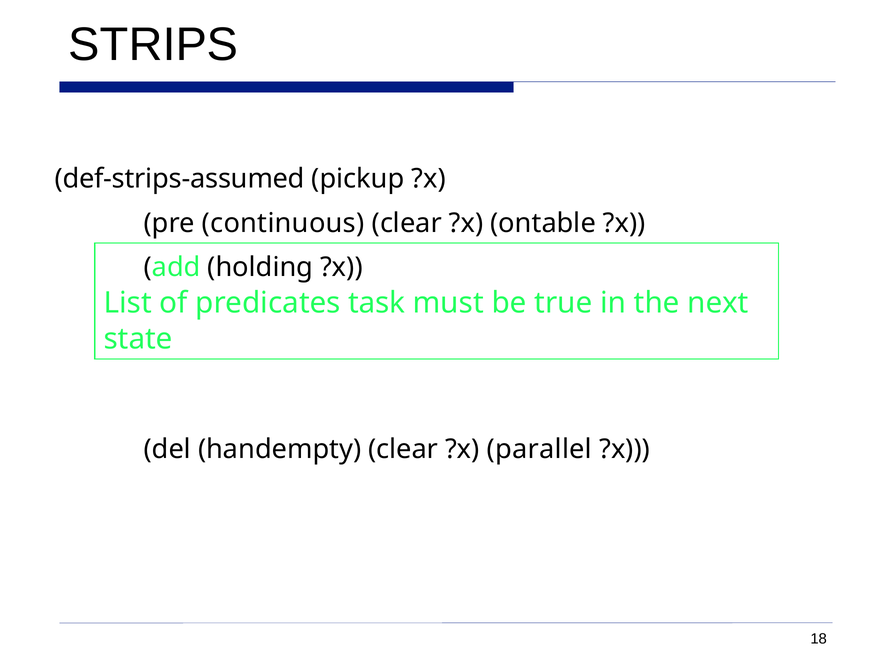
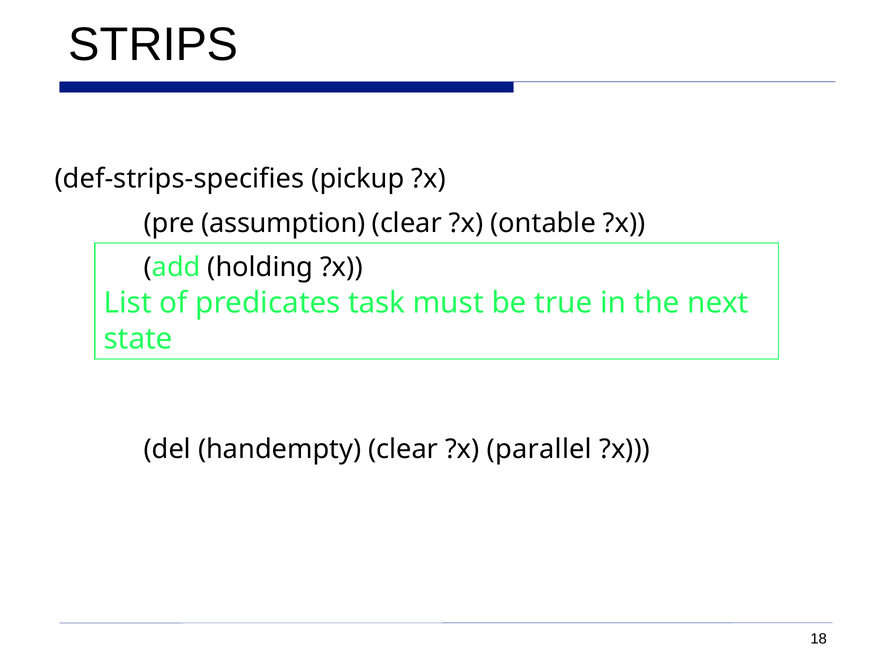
def-strips-assumed: def-strips-assumed -> def-strips-specifies (180, 179)
continuous: continuous -> assumption (283, 223)
